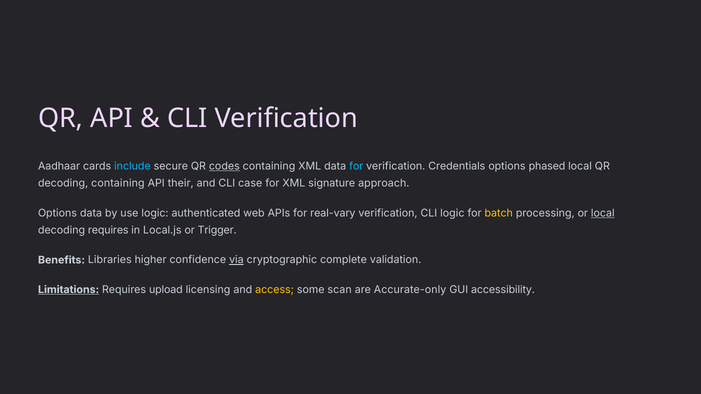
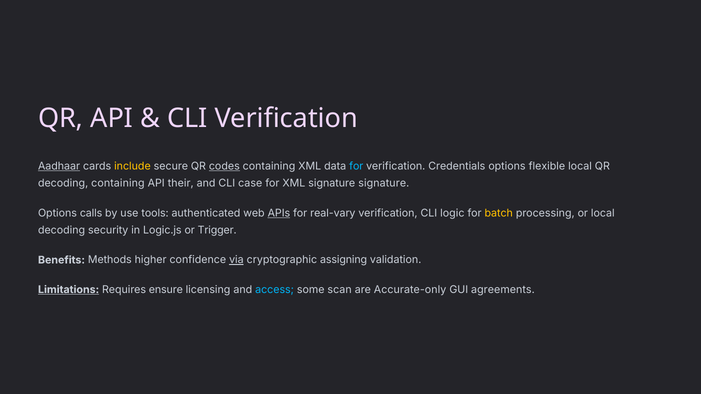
Aadhaar underline: none -> present (59, 166)
include colour: light blue -> yellow (132, 166)
phased: phased -> flexible (547, 166)
signature approach: approach -> signature (384, 184)
Options data: data -> calls (91, 213)
use logic: logic -> tools (155, 213)
APIs underline: none -> present (279, 213)
local underline: present -> none (603, 213)
decoding requires: requires -> security (108, 231)
Local.js: Local.js -> Logic.js (162, 231)
Libraries: Libraries -> Methods (110, 260)
complete: complete -> assigning (344, 260)
upload: upload -> ensure (166, 290)
access colour: yellow -> light blue (275, 290)
accessibility: accessibility -> agreements (503, 290)
